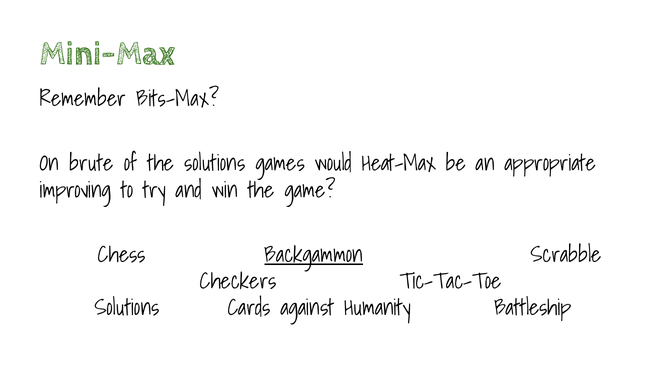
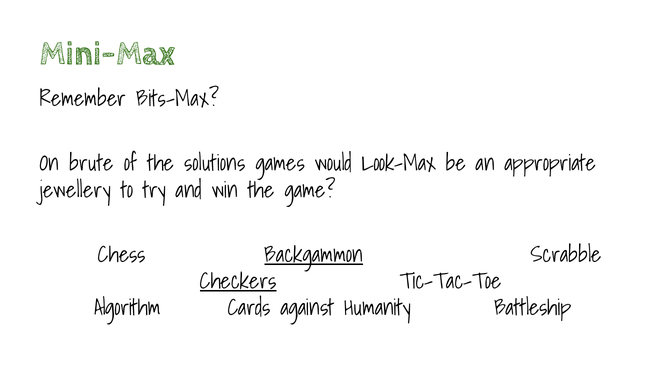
Heat-Max: Heat-Max -> Look-Max (399, 163)
improving: improving -> jewellery (76, 190)
Checkers underline: none -> present (238, 281)
Solutions: Solutions -> Algorithm (127, 308)
